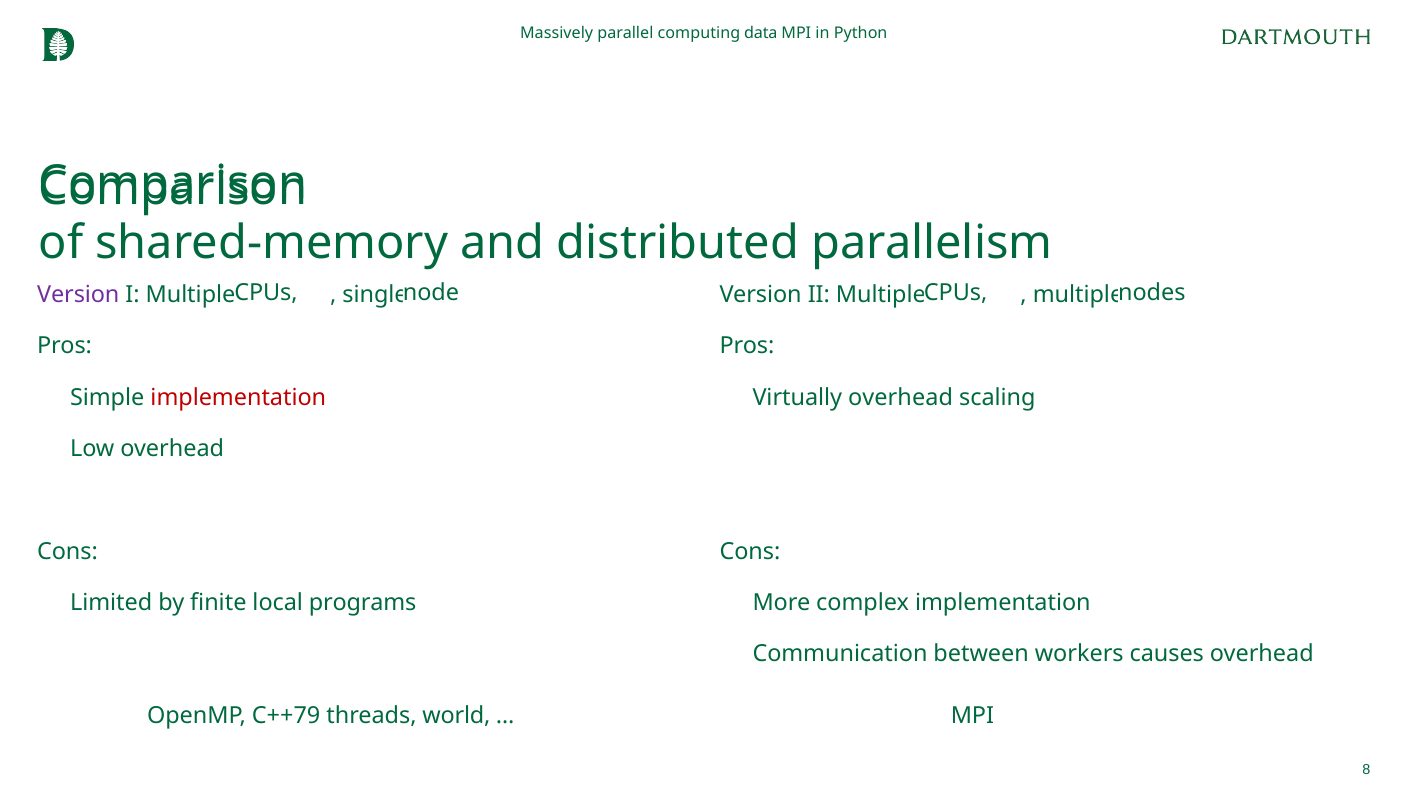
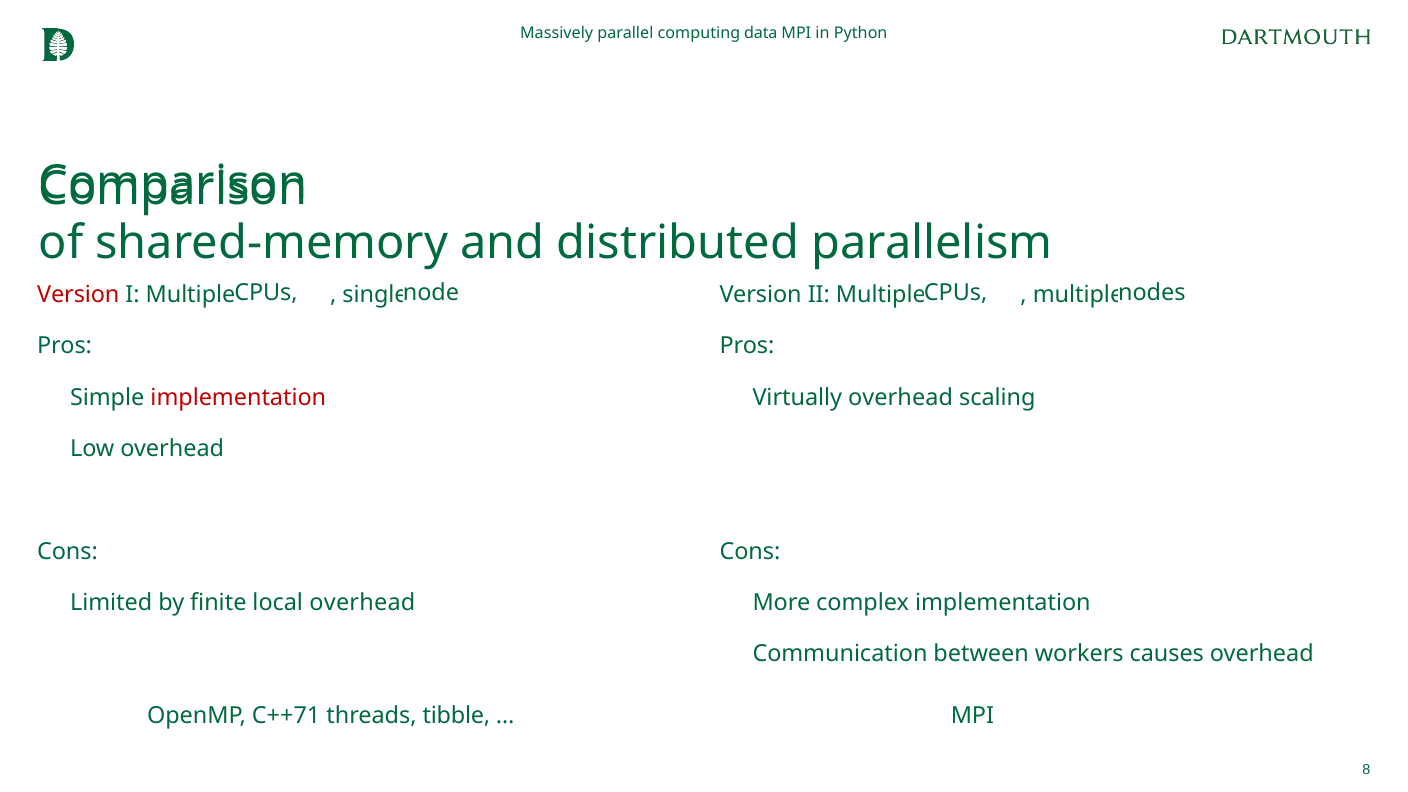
Version colour: purple -> red (78, 295)
local programs: programs -> overhead (362, 603)
C++79: C++79 -> C++71 (286, 716)
world: world -> tibble (456, 716)
